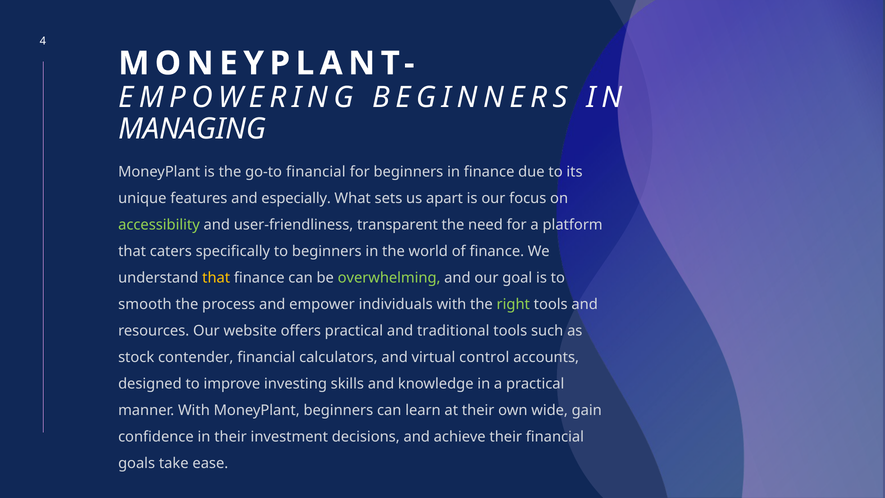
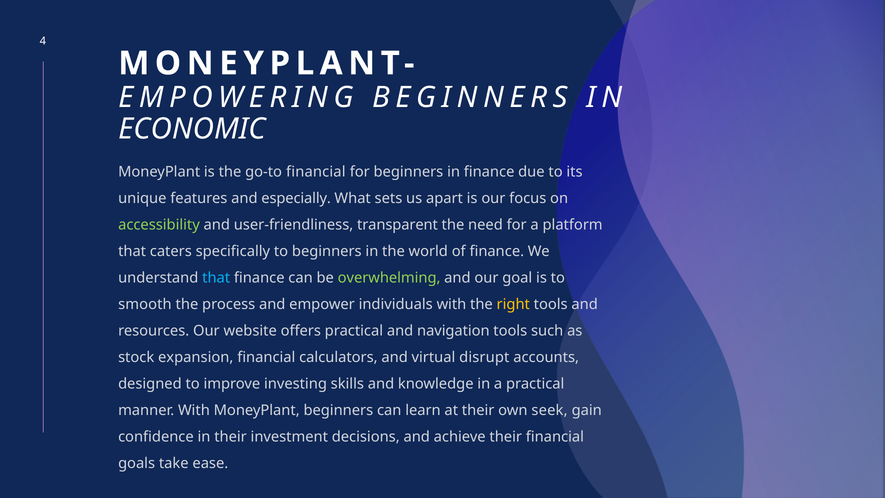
MANAGING: MANAGING -> ECONOMIC (192, 129)
that colour: yellow -> light blue (216, 278)
right colour: light green -> yellow (513, 304)
traditional: traditional -> navigation (453, 331)
contender: contender -> expansion (196, 357)
control: control -> disrupt (484, 357)
wide: wide -> seek (550, 410)
